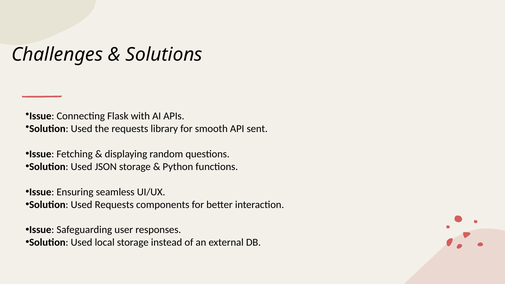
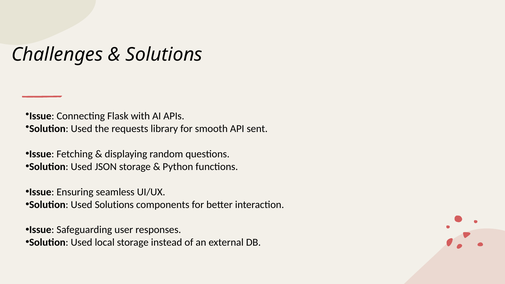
Used Requests: Requests -> Solutions (114, 205)
